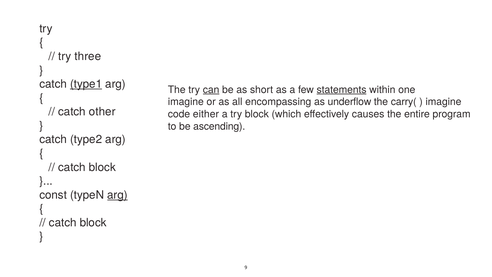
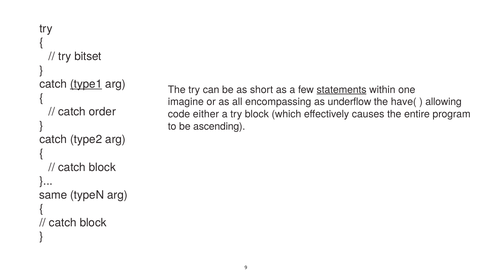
three: three -> bitset (88, 56)
can underline: present -> none (211, 90)
carry(: carry( -> have( (404, 102)
imagine: imagine -> allowing (444, 102)
other: other -> order (102, 112)
const: const -> same (53, 195)
arg underline: present -> none (117, 195)
